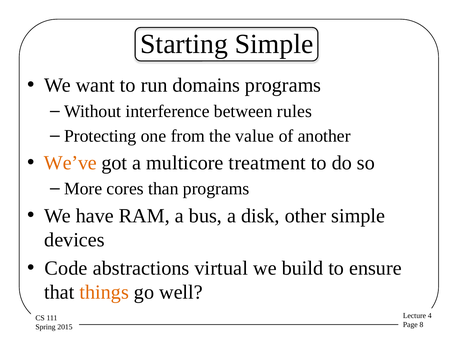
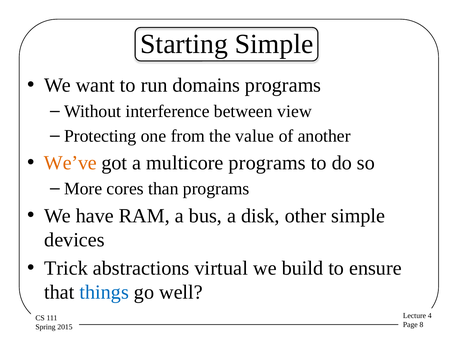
rules: rules -> view (294, 111)
multicore treatment: treatment -> programs (267, 163)
Code: Code -> Trick (66, 268)
things colour: orange -> blue (104, 293)
